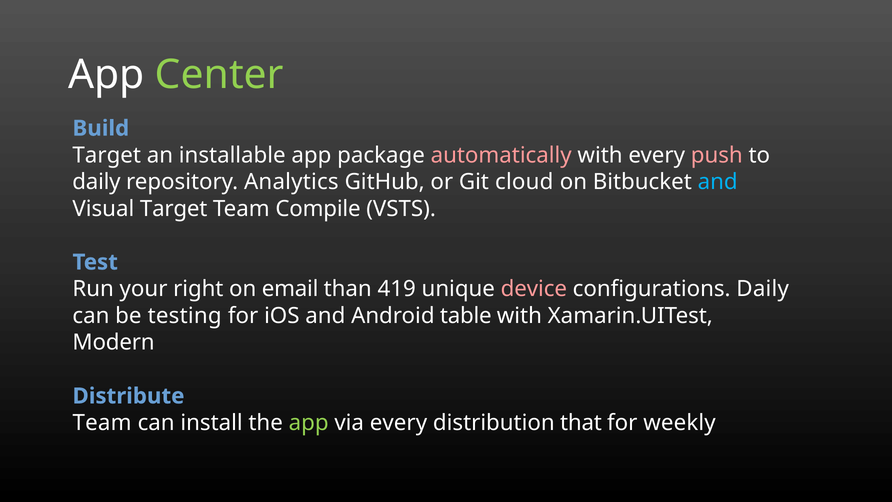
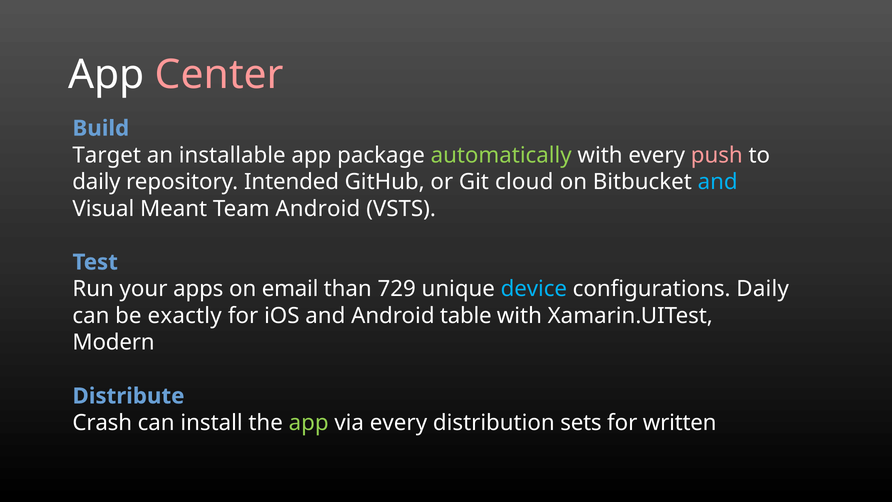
Center colour: light green -> pink (219, 75)
automatically colour: pink -> light green (501, 155)
Analytics: Analytics -> Intended (292, 182)
Visual Target: Target -> Meant (174, 209)
Team Compile: Compile -> Android (318, 209)
right: right -> apps (198, 289)
419: 419 -> 729 (397, 289)
device colour: pink -> light blue (534, 289)
testing: testing -> exactly (185, 316)
Team: Team -> Crash (102, 423)
that: that -> sets (581, 423)
weekly: weekly -> written (680, 423)
